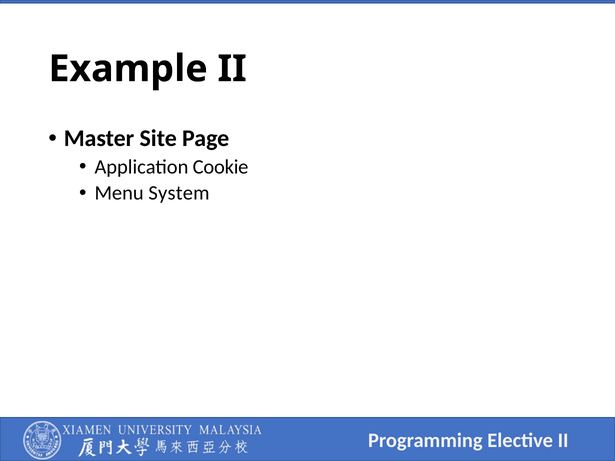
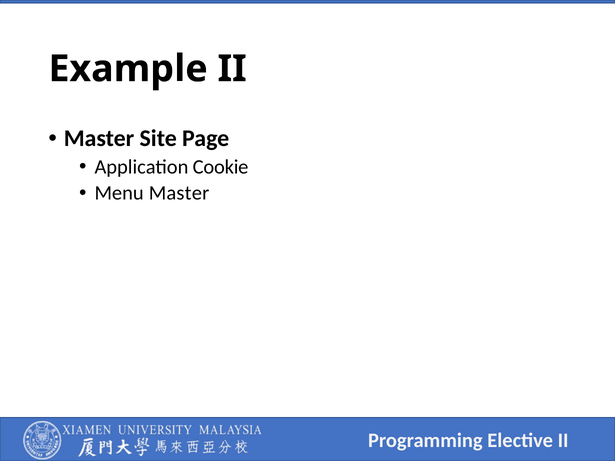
Menu System: System -> Master (179, 193)
